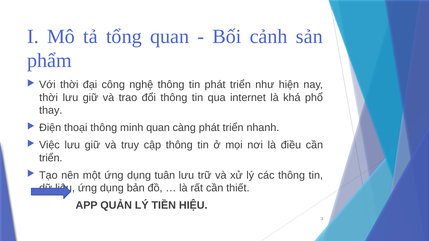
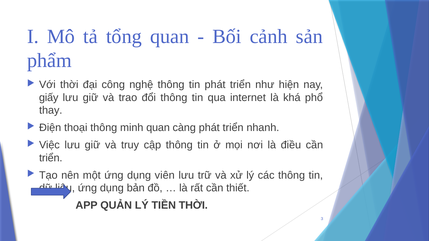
thời: thời -> giấy (49, 98)
tuân: tuân -> viên (165, 175)
TIỀN HIỆU: HIỆU -> THỜI (193, 206)
